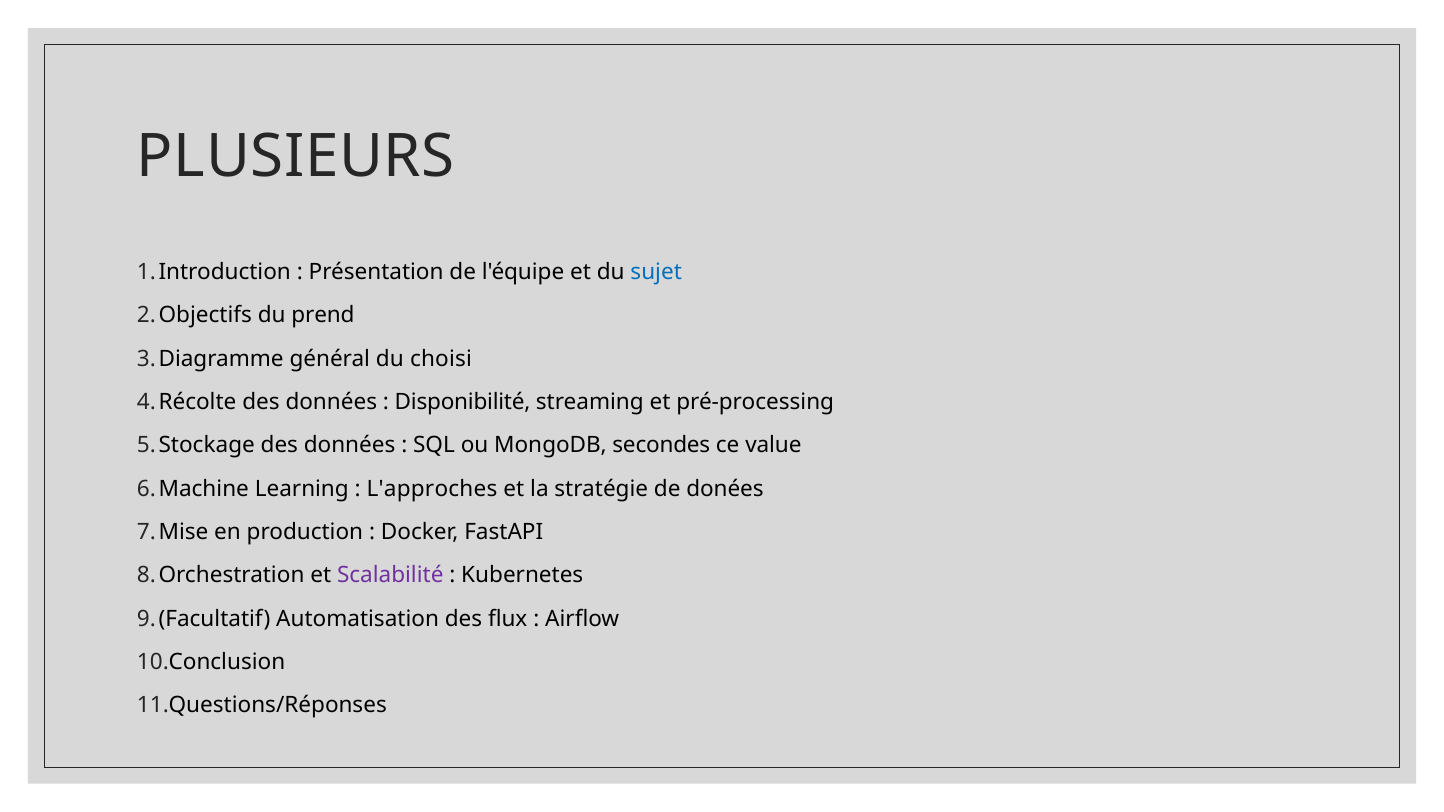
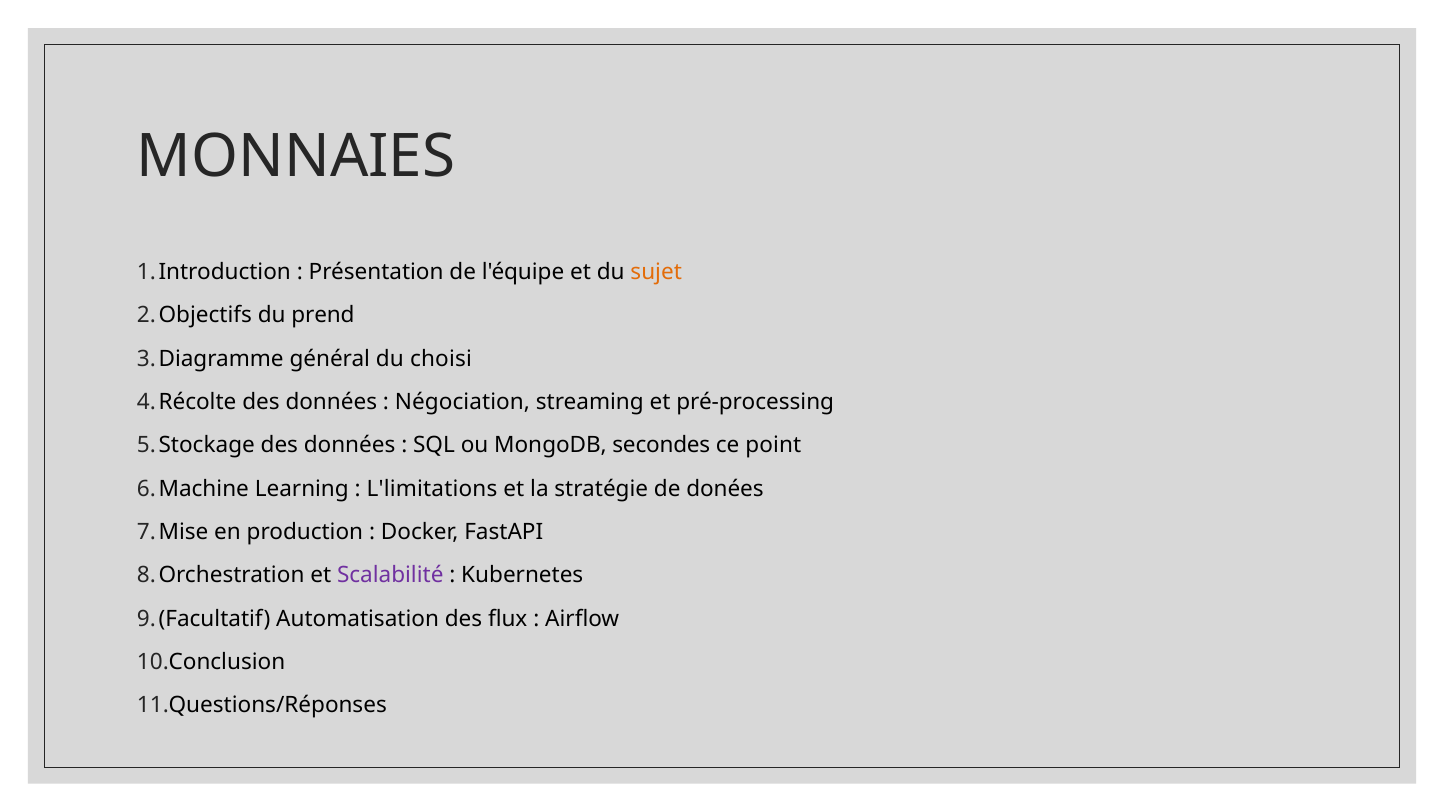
PLUSIEURS: PLUSIEURS -> MONNAIES (296, 157)
sujet colour: blue -> orange (656, 272)
Disponibilité: Disponibilité -> Négociation (462, 402)
value: value -> point (773, 445)
L'approches: L'approches -> L'limitations (432, 489)
